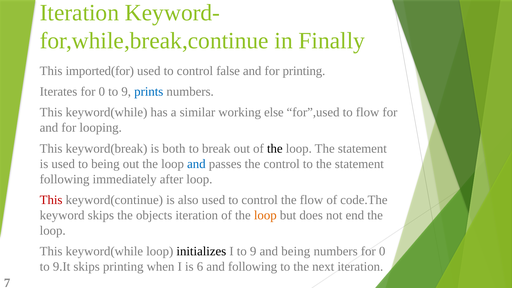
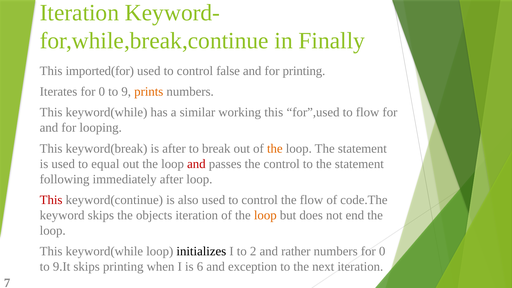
prints colour: blue -> orange (149, 92)
working else: else -> this (274, 112)
is both: both -> after (174, 148)
the colour: black -> orange (275, 148)
to being: being -> equal (105, 164)
and colour: blue -> red (196, 164)
I to 9: 9 -> 2 (253, 251)
and being: being -> rather (296, 251)
and following: following -> exception (253, 267)
